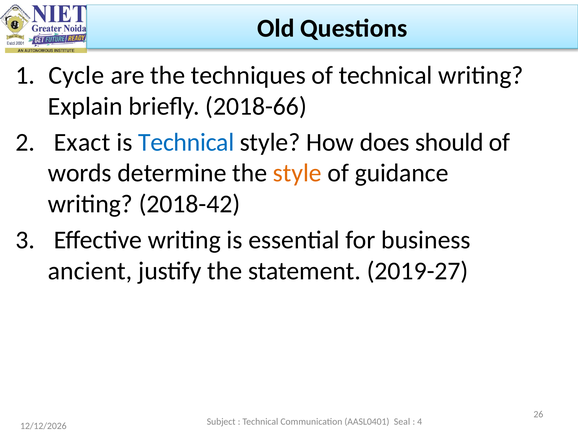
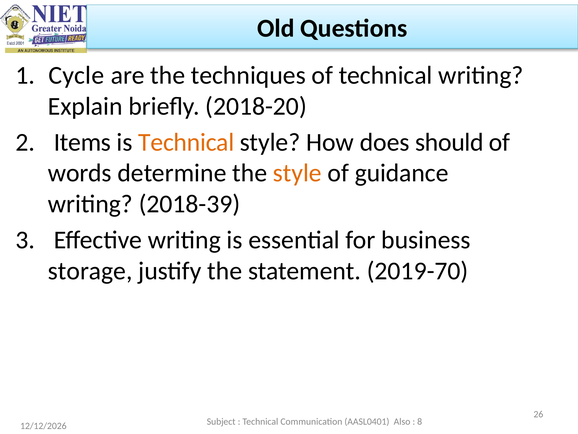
2018-66: 2018-66 -> 2018-20 (256, 106)
Exact: Exact -> Items (82, 142)
Technical colour: blue -> orange (186, 142)
2018-42: 2018-42 -> 2018-39 (190, 204)
ancient: ancient -> storage (90, 271)
2019-27: 2019-27 -> 2019-70 (418, 271)
Seal: Seal -> Also (402, 421)
4: 4 -> 8 (420, 421)
